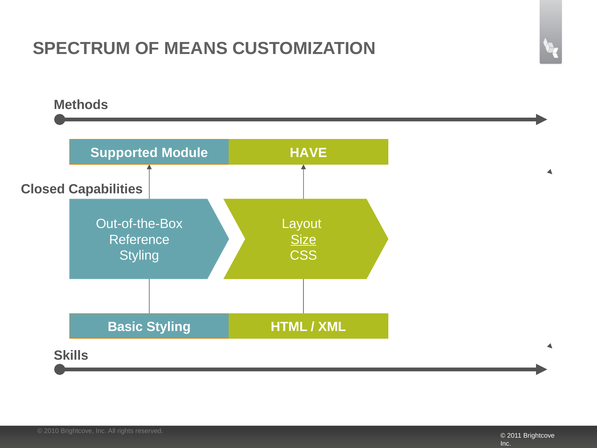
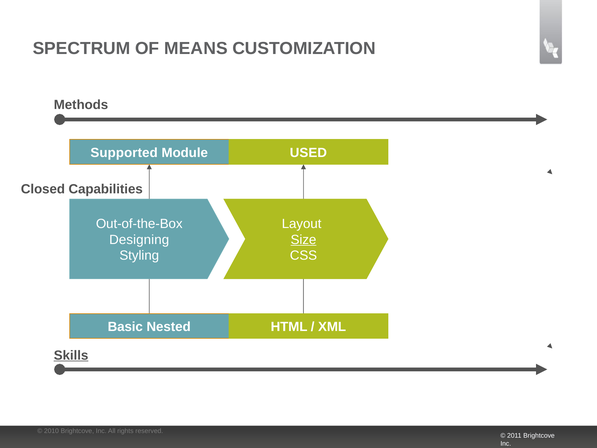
HAVE: HAVE -> USED (308, 153)
Reference: Reference -> Designing (139, 240)
Basic Styling: Styling -> Nested (169, 327)
Skills underline: none -> present (71, 355)
